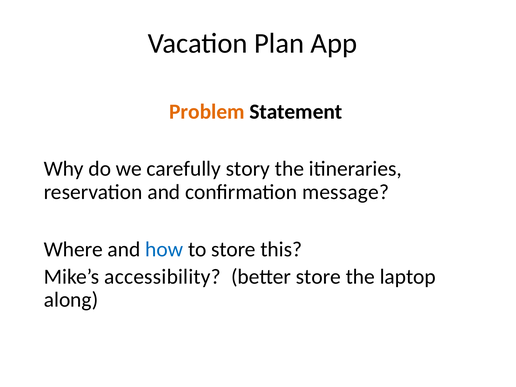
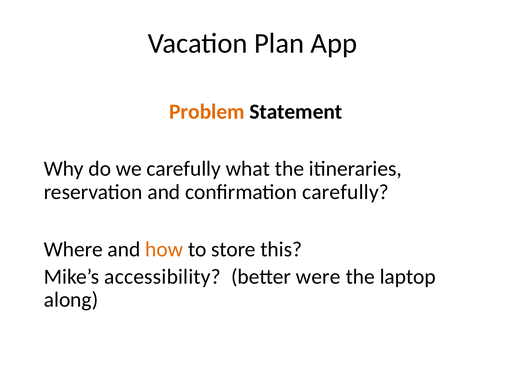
story: story -> what (248, 169)
confirmation message: message -> carefully (346, 192)
how colour: blue -> orange (164, 249)
better store: store -> were (318, 277)
